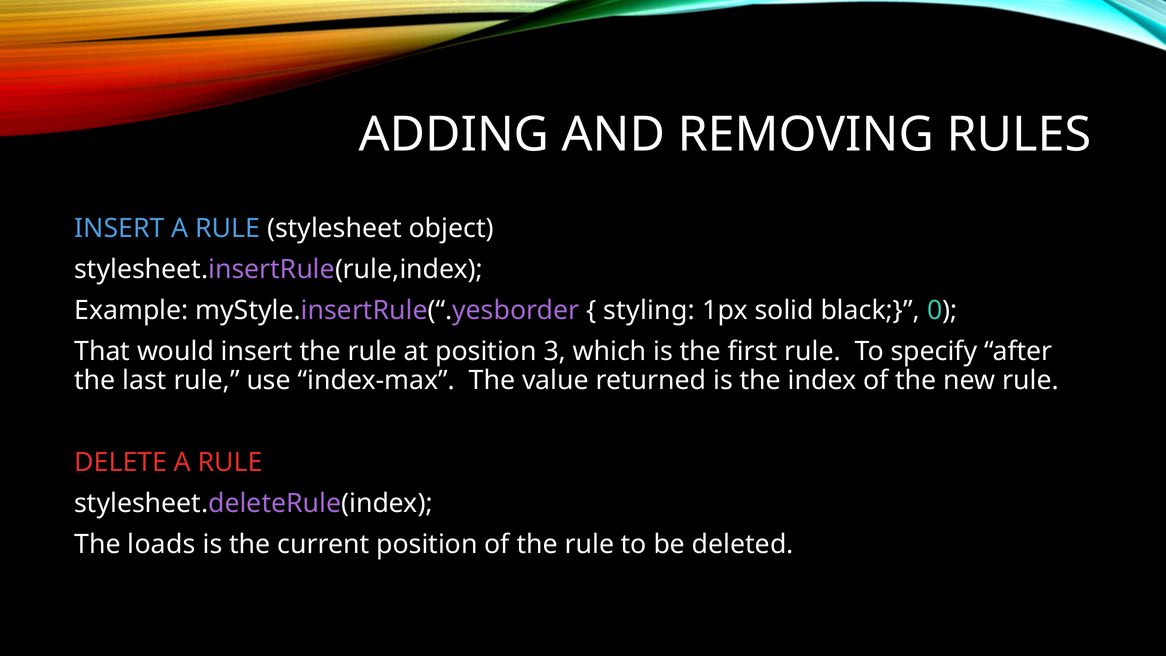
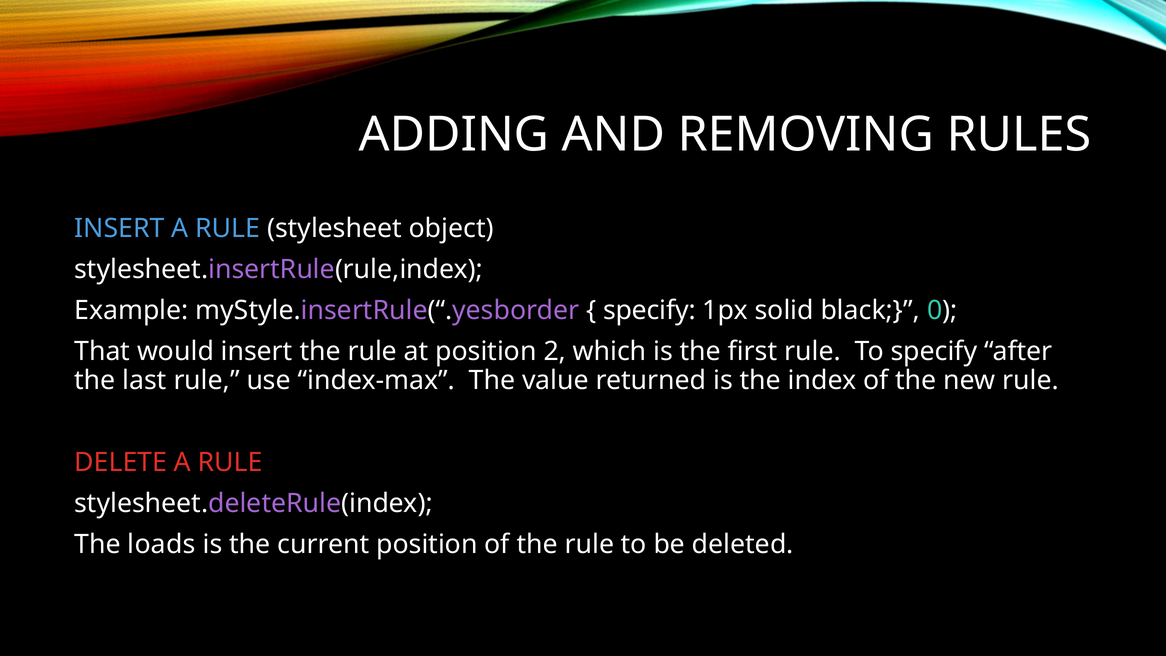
styling: styling -> specify (649, 311)
3: 3 -> 2 (555, 352)
